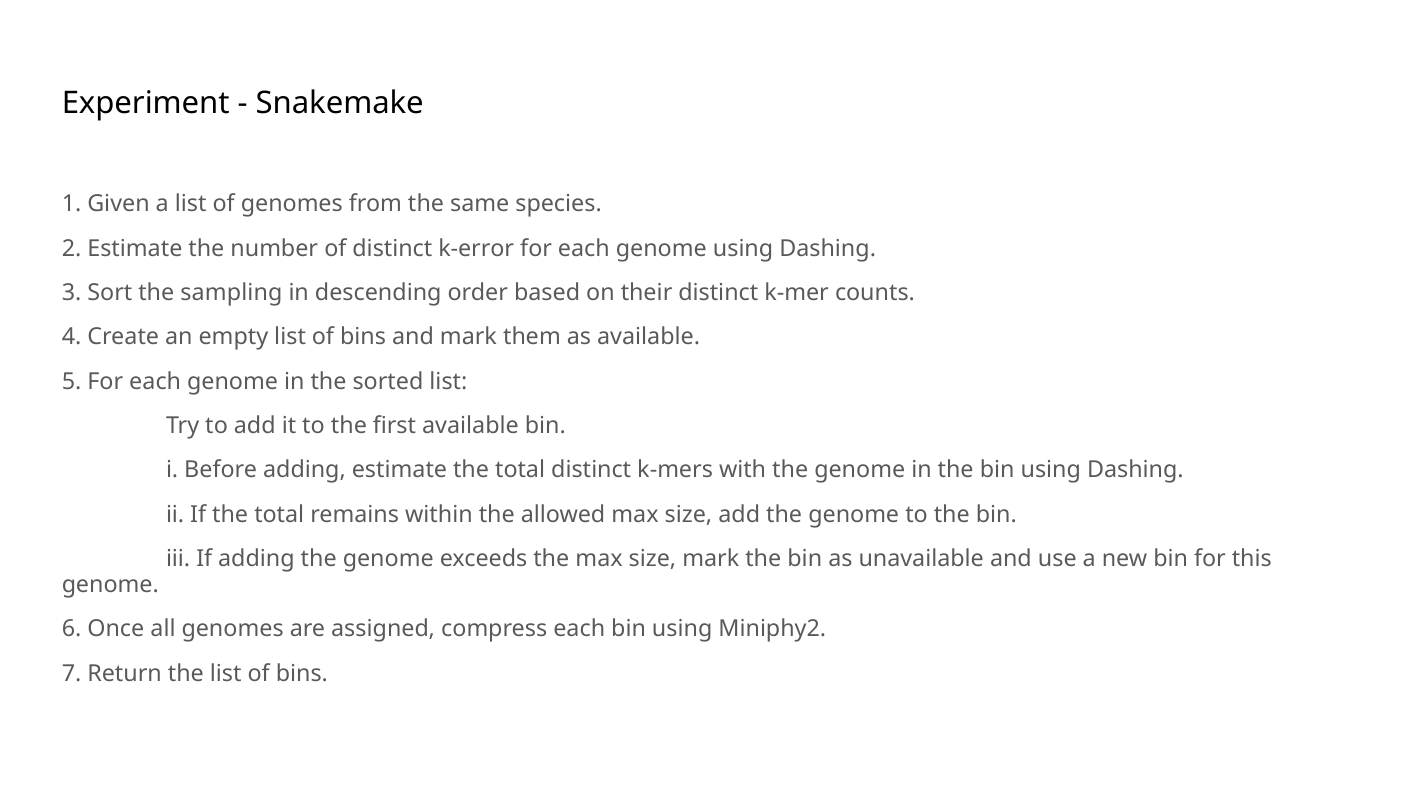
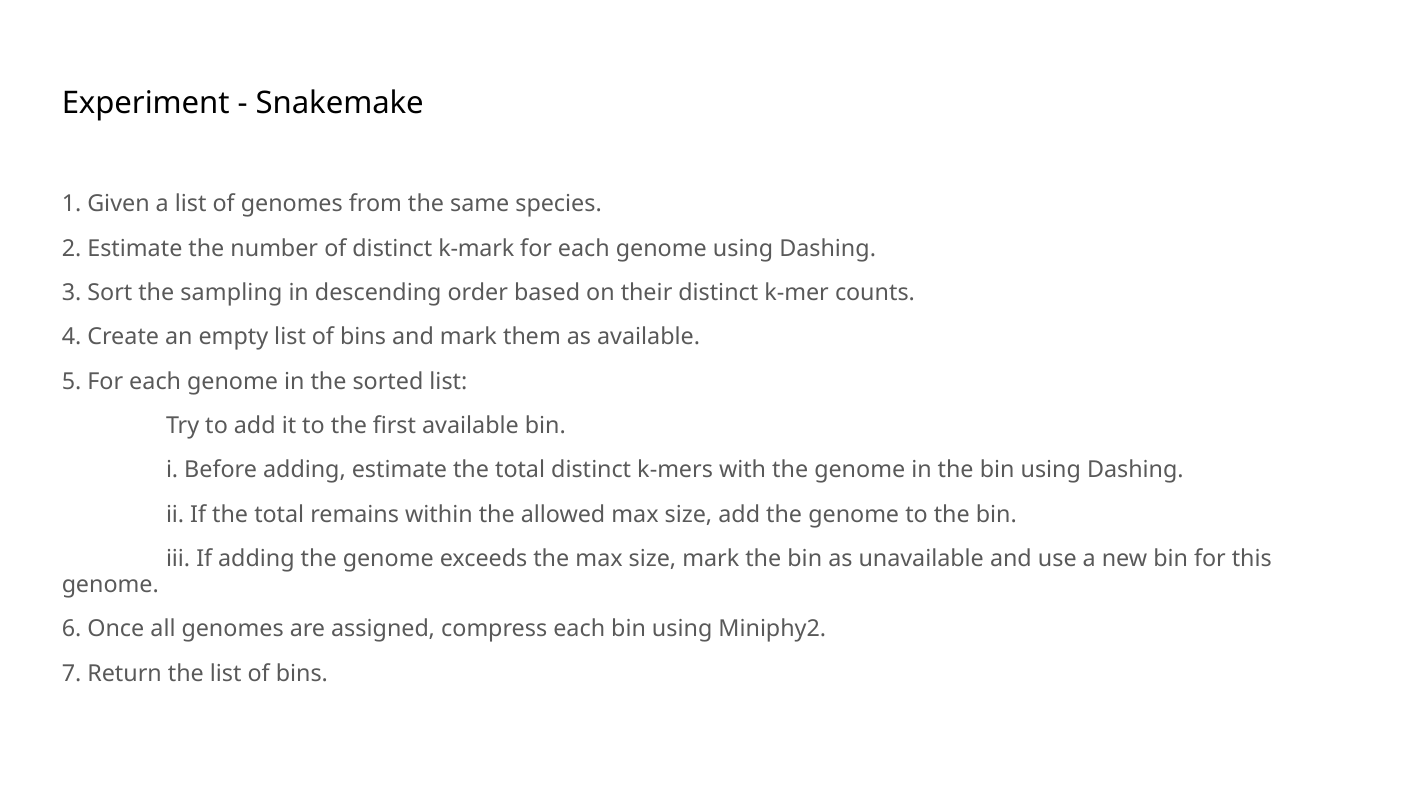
k-error: k-error -> k-mark (476, 248)
